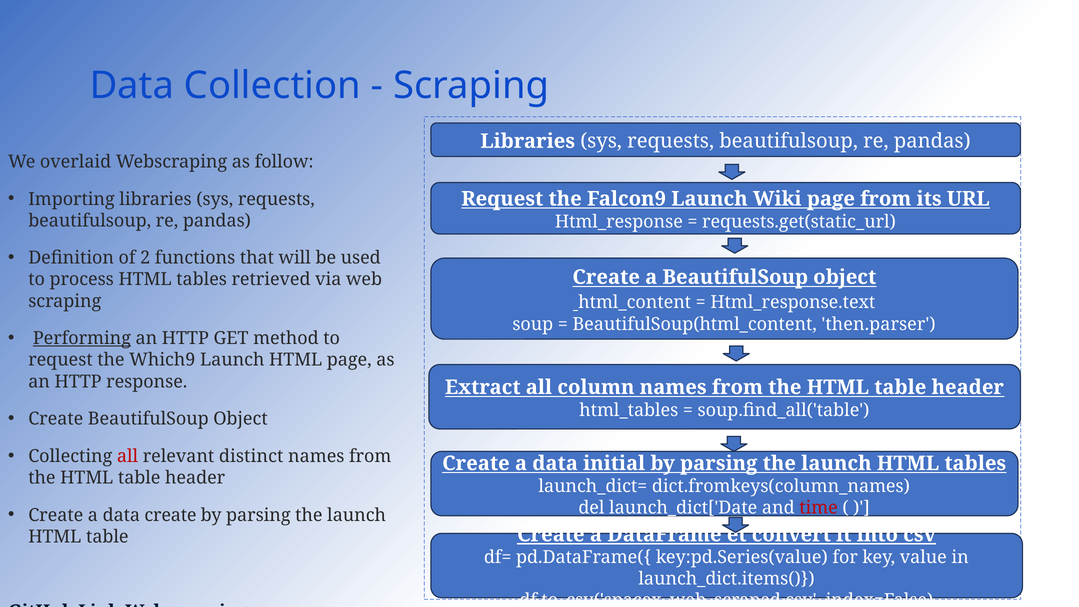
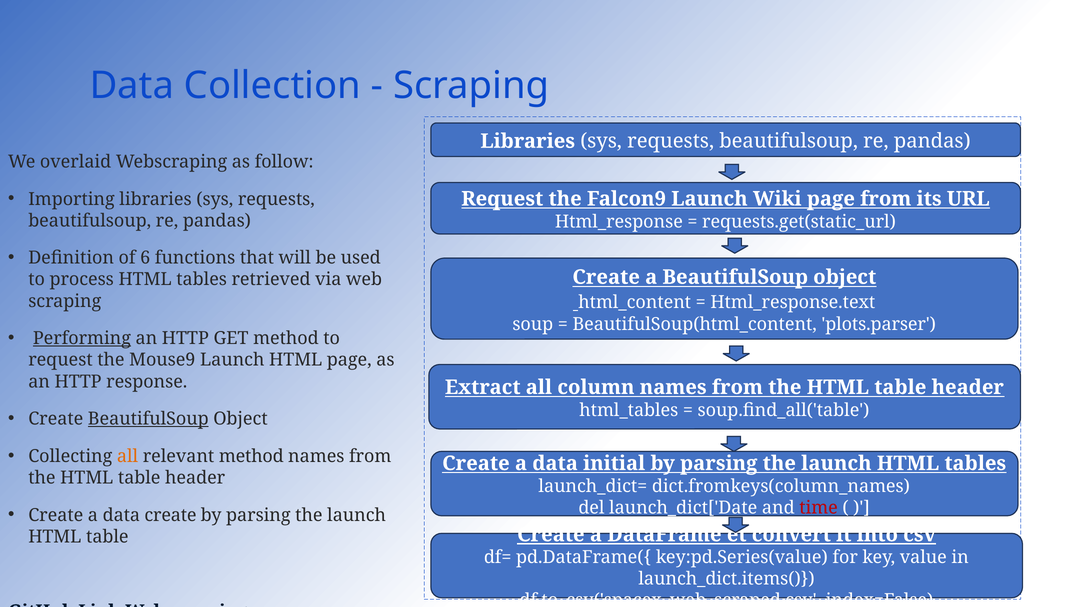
2: 2 -> 6 (145, 258)
then.parser: then.parser -> plots.parser (879, 324)
Which9: Which9 -> Mouse9 (162, 360)
BeautifulSoup underline: none -> present (148, 419)
all colour: red -> orange (128, 456)
relevant distinct: distinct -> method (251, 456)
